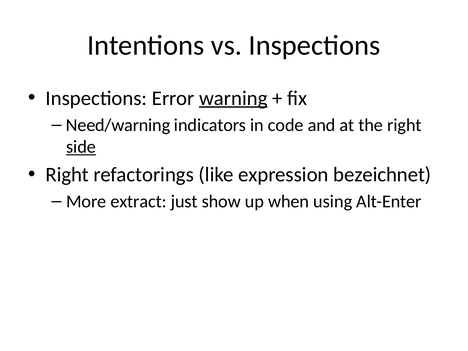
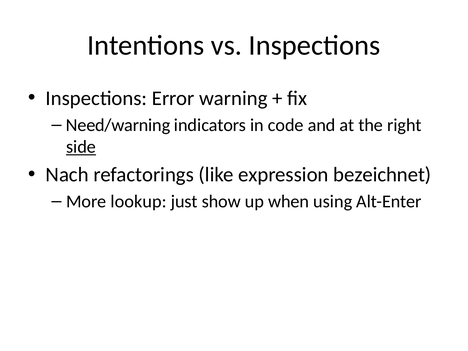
warning underline: present -> none (233, 98)
Right: Right -> Nach (67, 175)
extract: extract -> lookup (138, 202)
